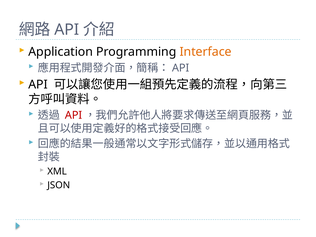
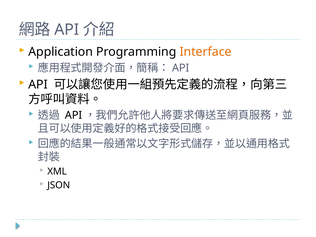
API colour: red -> black (73, 115)
